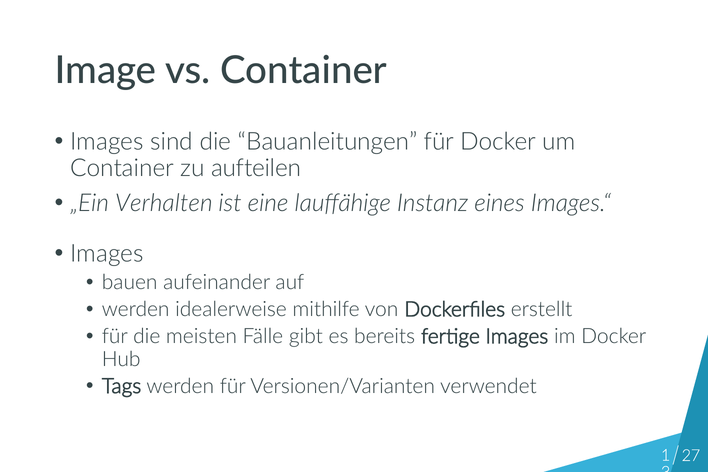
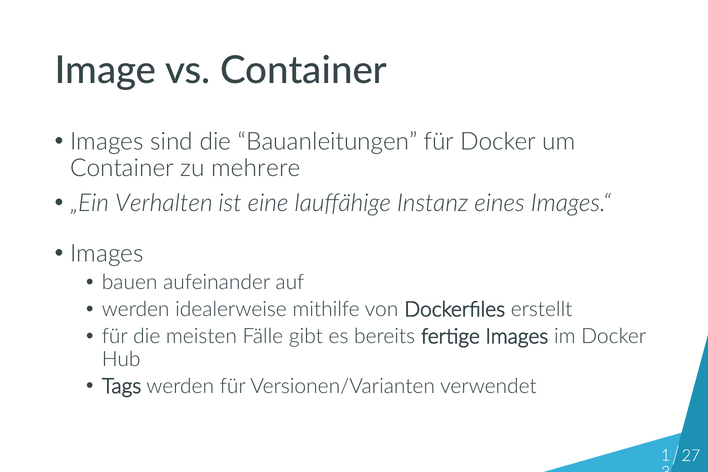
aufteilen: aufteilen -> mehrere (256, 168)
